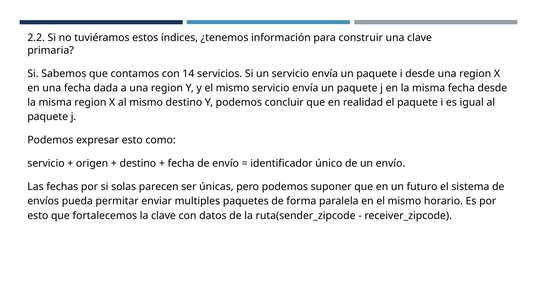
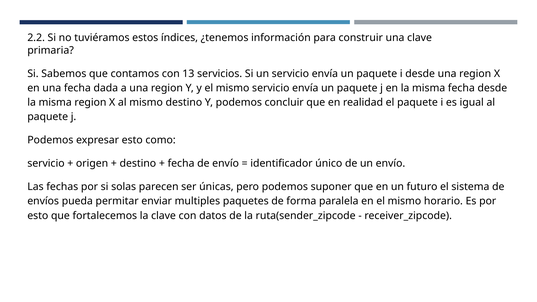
14: 14 -> 13 (188, 74)
